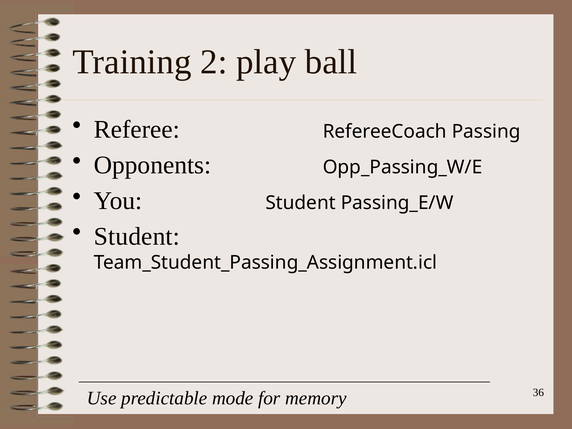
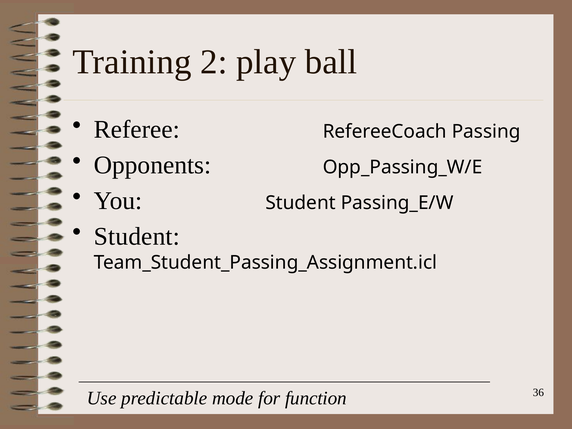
memory: memory -> function (316, 398)
